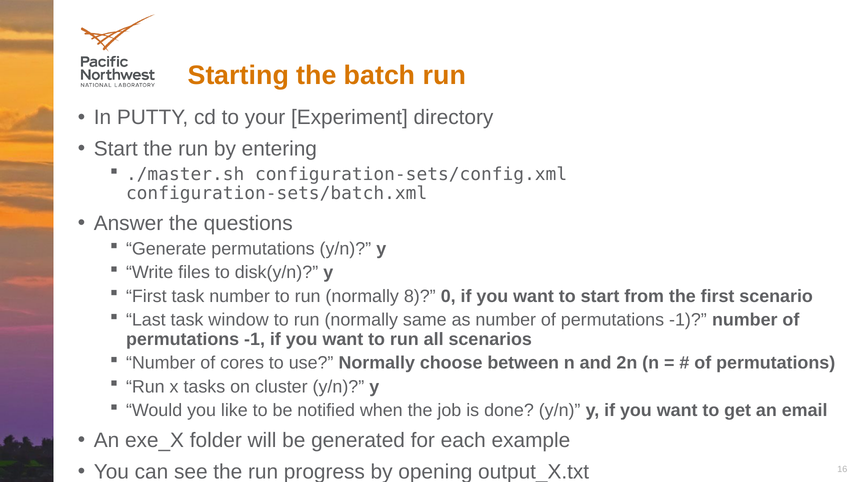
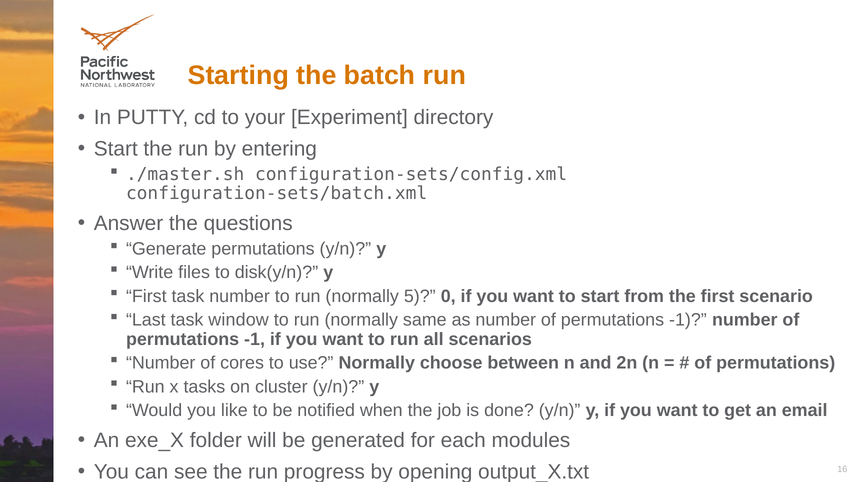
8: 8 -> 5 (420, 297)
example: example -> modules (531, 441)
